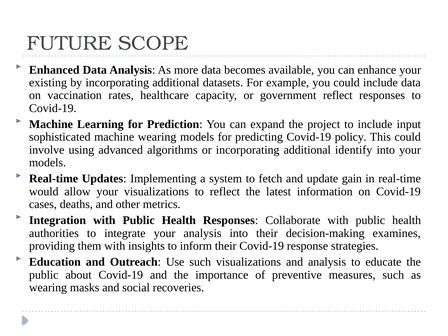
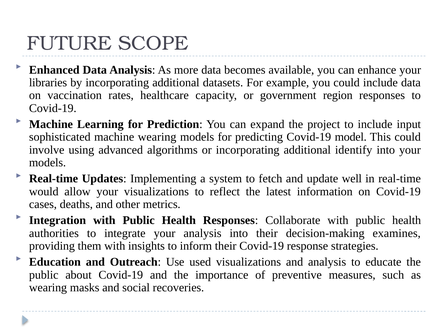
existing: existing -> libraries (48, 83)
government reflect: reflect -> region (338, 95)
policy: policy -> model (351, 137)
gain: gain -> well (352, 179)
Use such: such -> used (200, 262)
